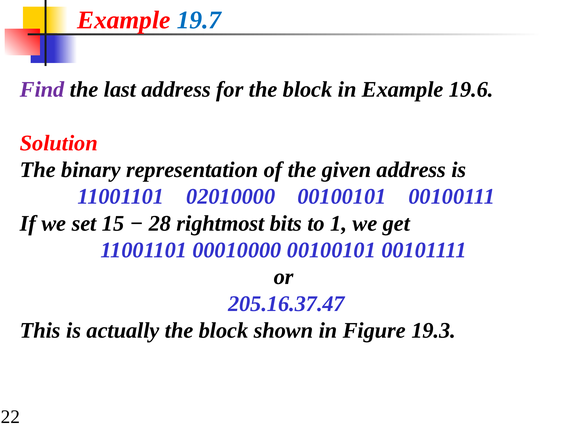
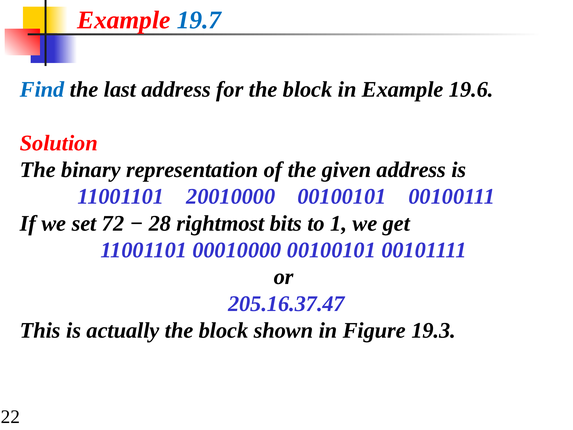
Find colour: purple -> blue (42, 89)
02010000: 02010000 -> 20010000 (231, 196)
15: 15 -> 72 (113, 223)
